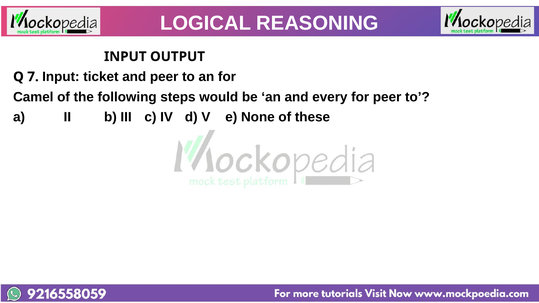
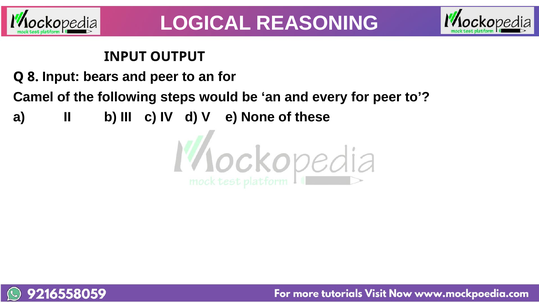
7: 7 -> 8 (33, 77)
ticket: ticket -> bears (101, 77)
